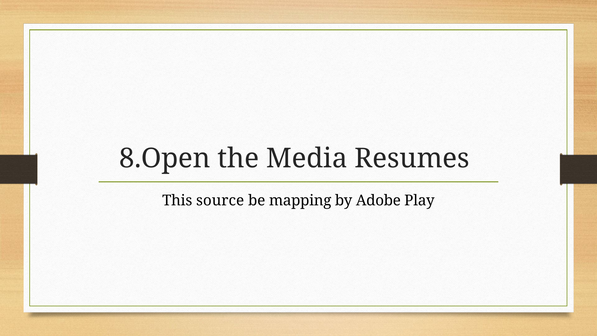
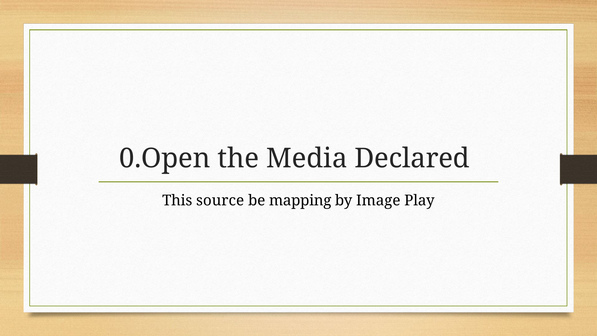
8.Open: 8.Open -> 0.Open (165, 158)
Resumes: Resumes -> Declared (412, 158)
Adobe: Adobe -> Image (378, 201)
